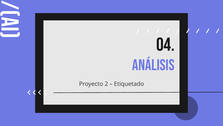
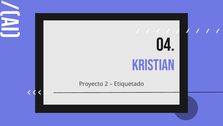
Análisis: Análisis -> Kristian (153, 65)
